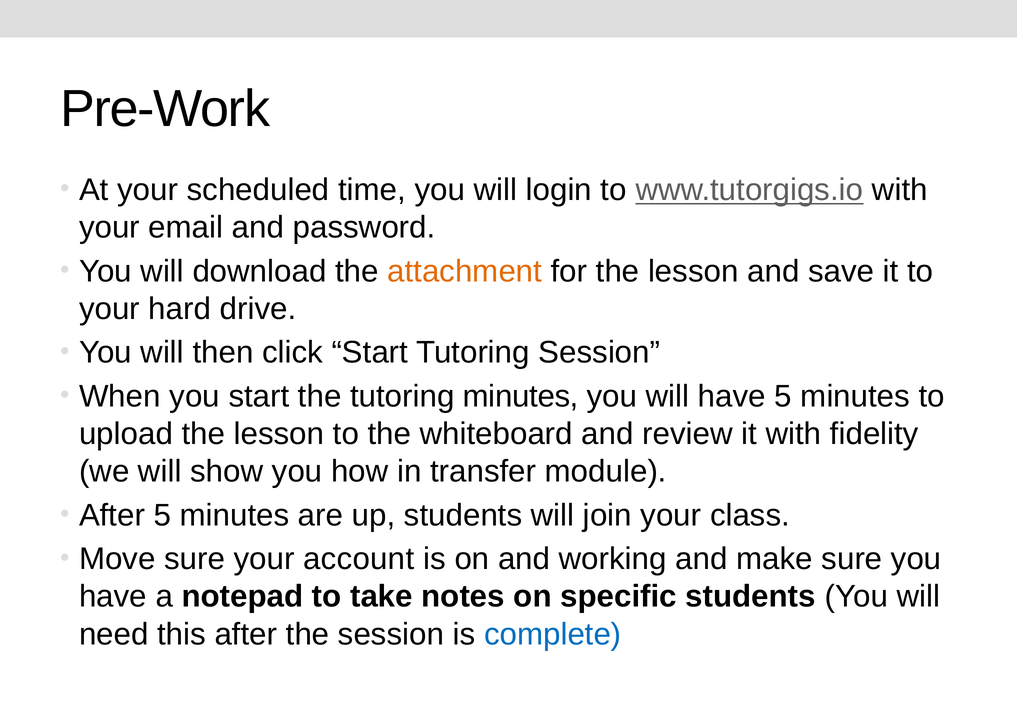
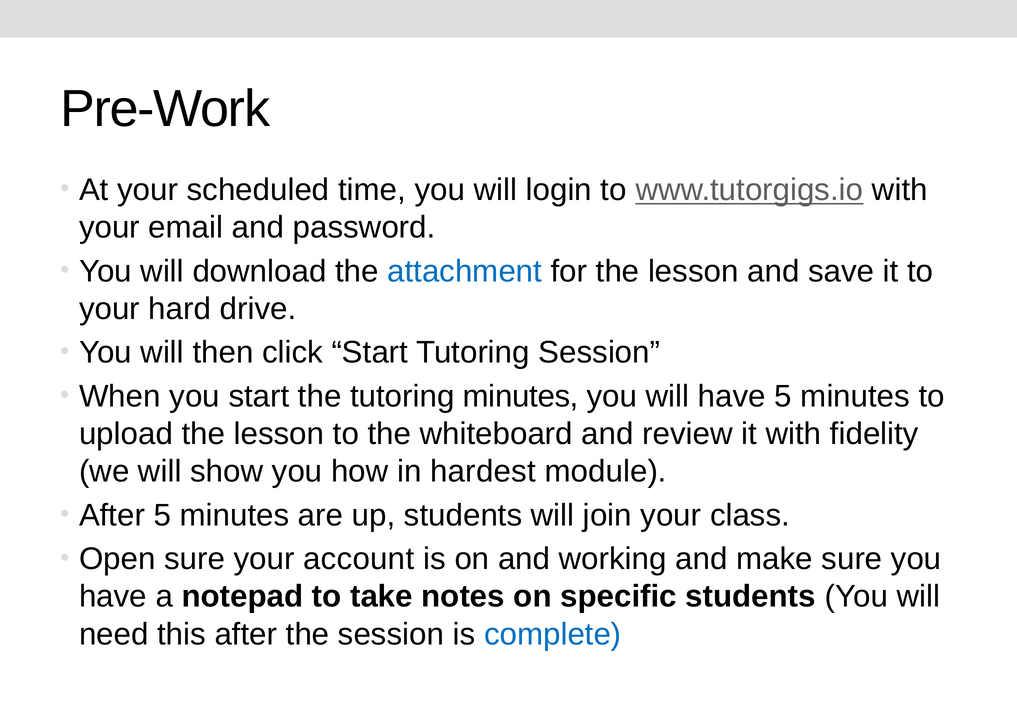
attachment colour: orange -> blue (465, 271)
transfer: transfer -> hardest (483, 472)
Move: Move -> Open (117, 559)
